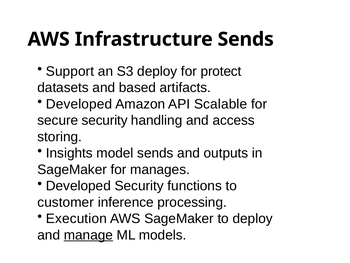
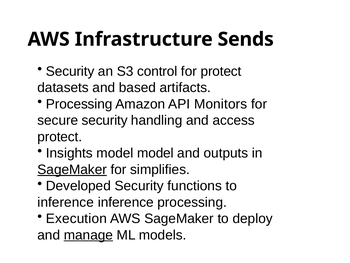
Support: Support -> Security (70, 71)
S3 deploy: deploy -> control (157, 71)
Developed: Developed -> Processing (79, 104)
Scalable: Scalable -> Monitors (221, 104)
storing: storing -> protect (60, 137)
model sends: sends -> model (155, 153)
SageMaker underline: none -> present (72, 169)
manages: manages -> simplifies (160, 169)
customer: customer -> inference (66, 202)
